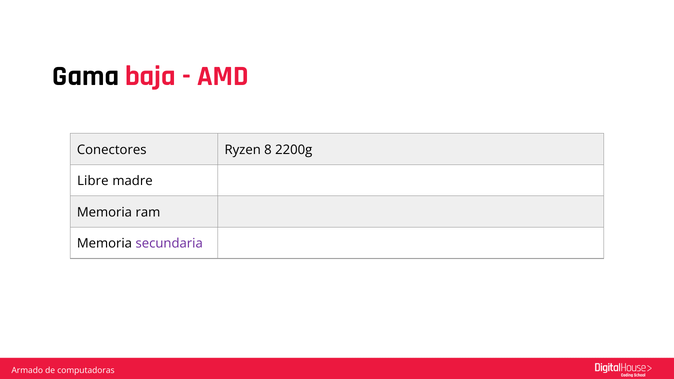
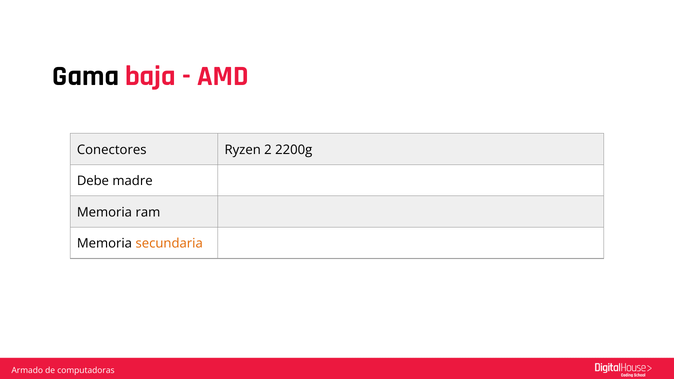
8: 8 -> 2 (268, 150)
Libre: Libre -> Debe (93, 181)
secundaria colour: purple -> orange (169, 244)
